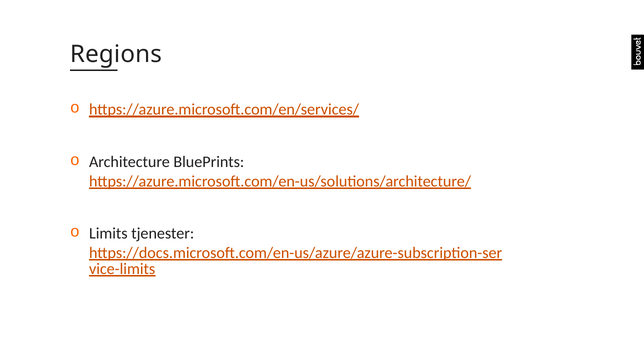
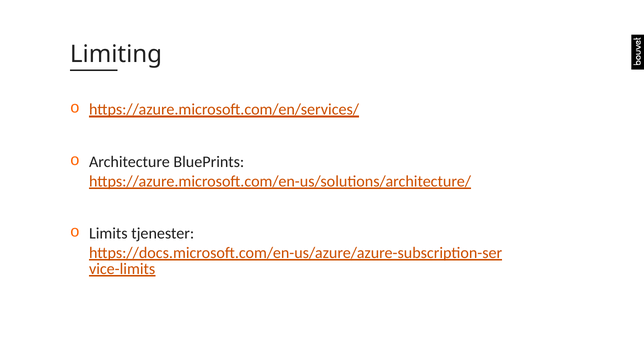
Regions: Regions -> Limiting (116, 55)
